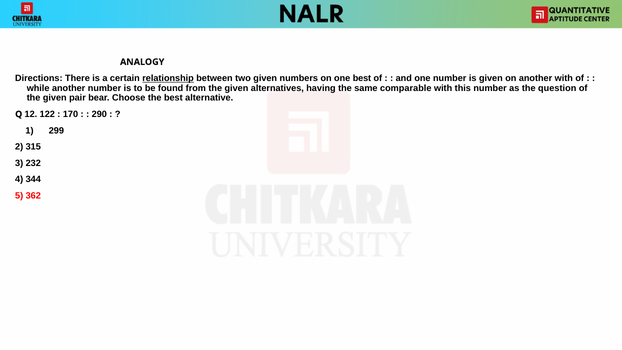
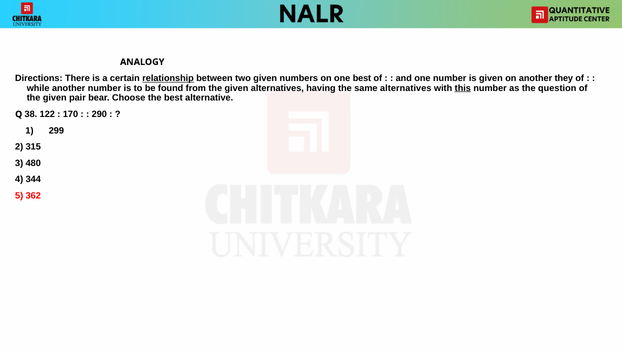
another with: with -> they (564, 78)
same comparable: comparable -> alternatives (406, 88)
this underline: none -> present (463, 88)
12: 12 -> 38 (31, 114)
232: 232 -> 480 (33, 163)
